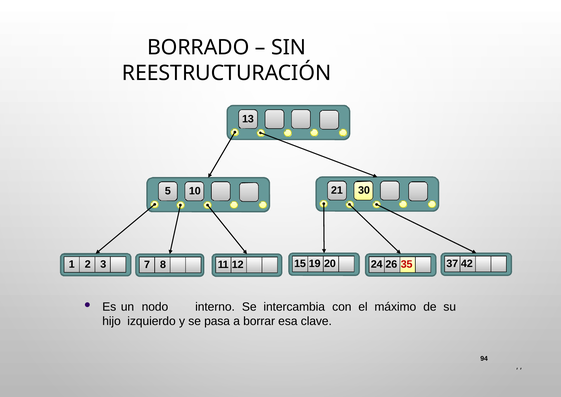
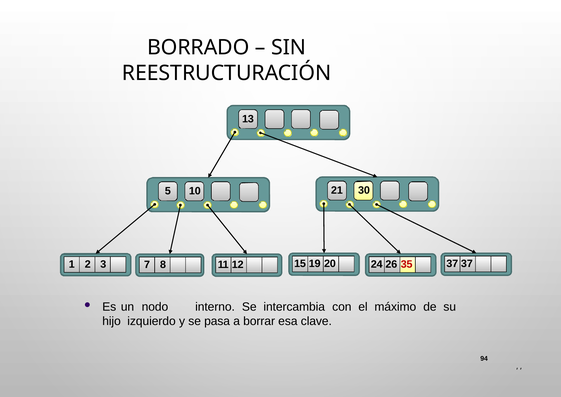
37 42: 42 -> 37 (467, 264)
